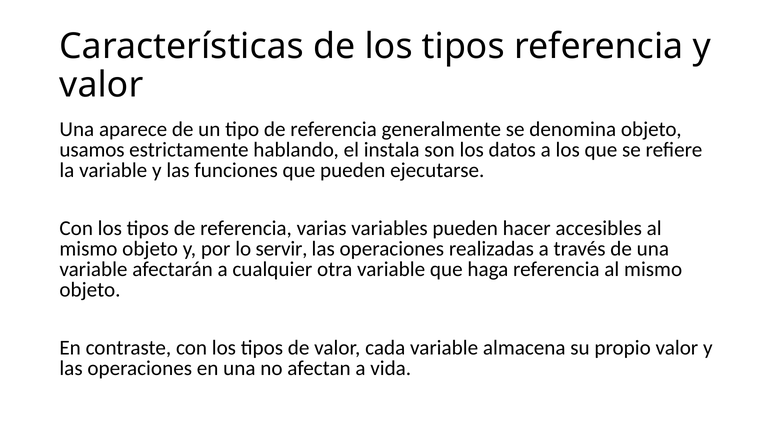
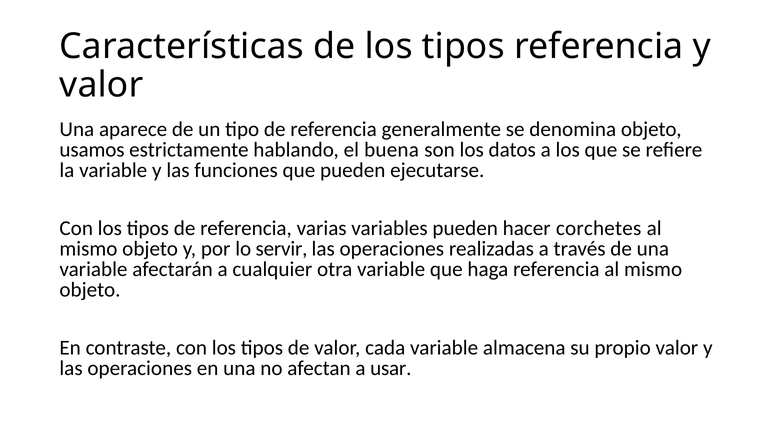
instala: instala -> buena (392, 150)
accesibles: accesibles -> corchetes (599, 228)
vida: vida -> usar (391, 368)
